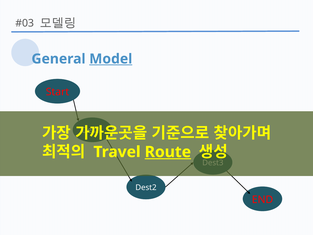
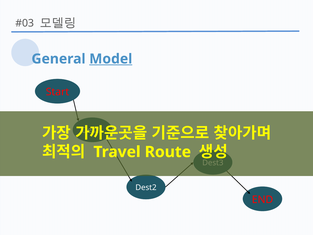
Route underline: present -> none (168, 152)
